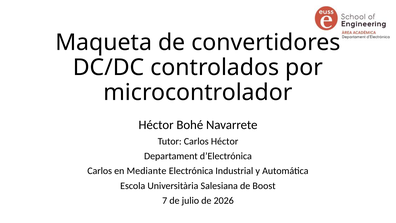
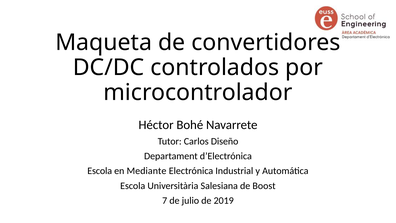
Carlos Héctor: Héctor -> Diseño (225, 141)
Carlos: Carlos -> Escola (100, 171)
2026: 2026 -> 2019 (224, 200)
